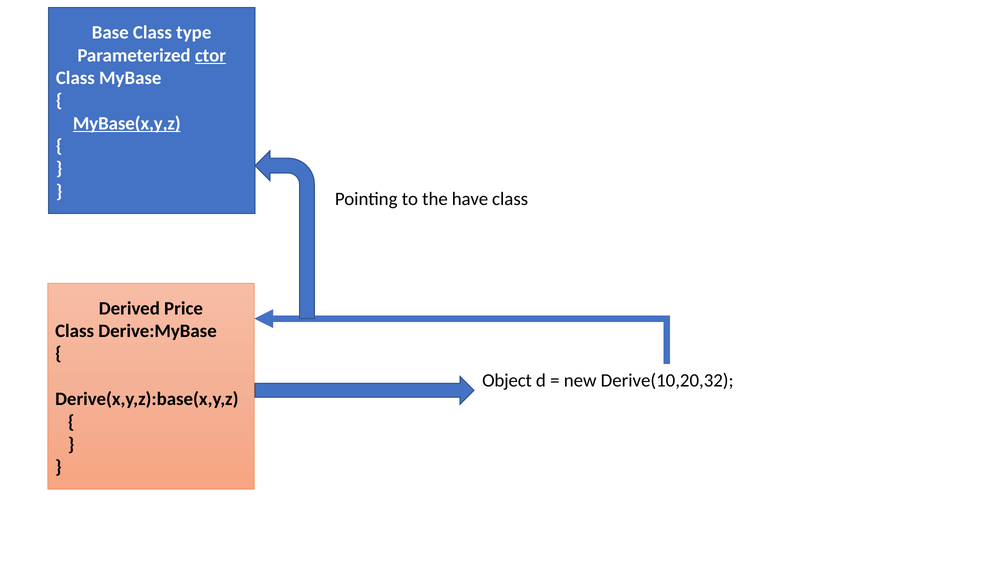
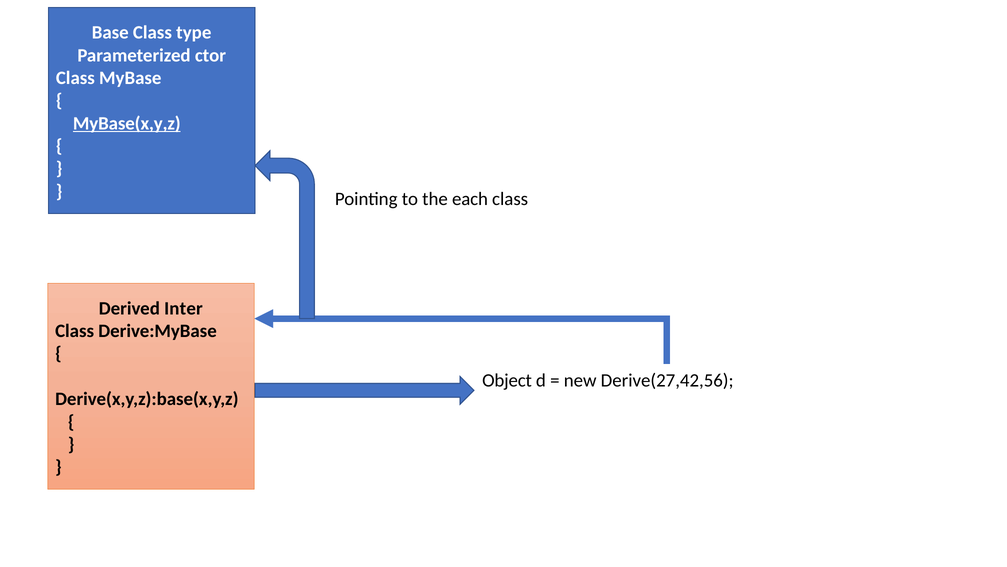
ctor underline: present -> none (210, 55)
have: have -> each (470, 199)
Price: Price -> Inter (183, 308)
Derive(10,20,32: Derive(10,20,32 -> Derive(27,42,56 (667, 380)
